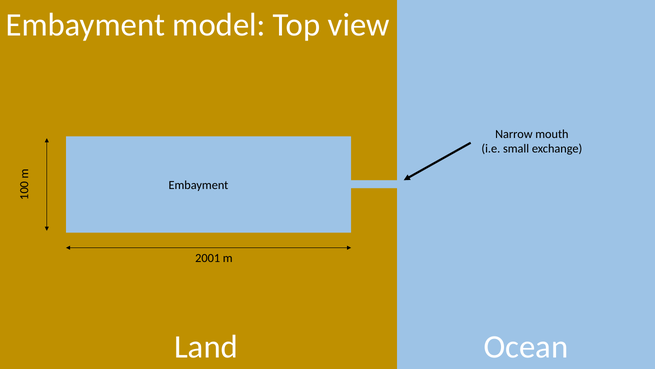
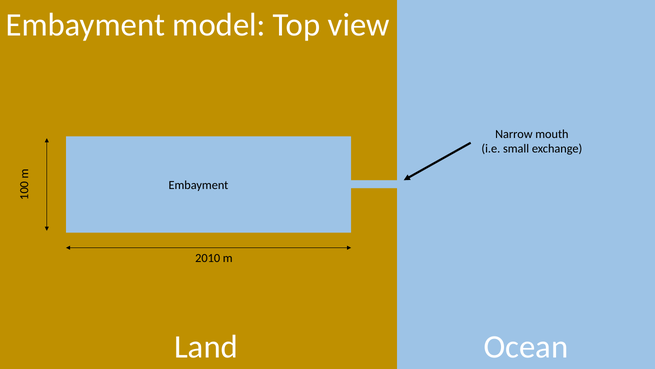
2001: 2001 -> 2010 (208, 258)
